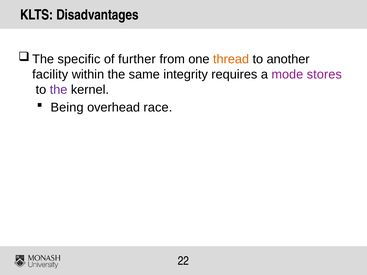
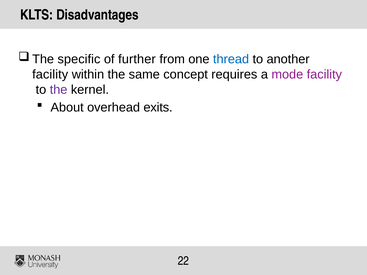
thread colour: orange -> blue (231, 59)
integrity: integrity -> concept (186, 74)
mode stores: stores -> facility (324, 74)
Being: Being -> About (67, 108)
race: race -> exits (158, 108)
